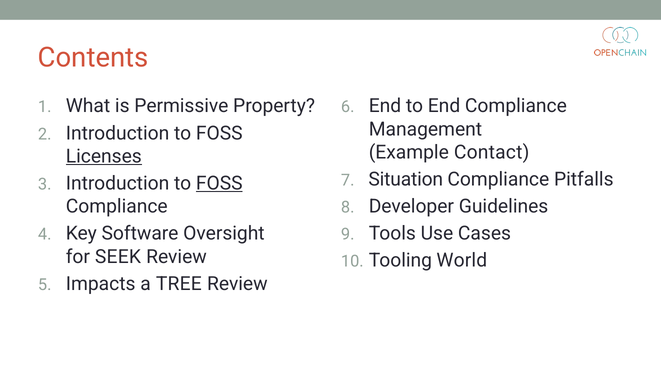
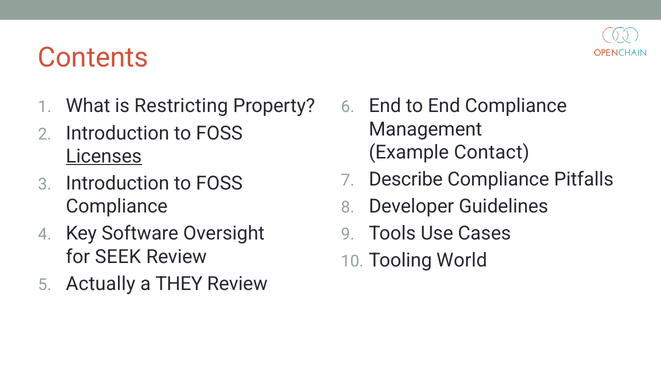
Permissive: Permissive -> Restricting (181, 106)
Situation: Situation -> Describe (406, 179)
FOSS underline: present -> none (219, 183)
Impacts: Impacts -> Actually (101, 284)
TREE: TREE -> THEY (179, 284)
